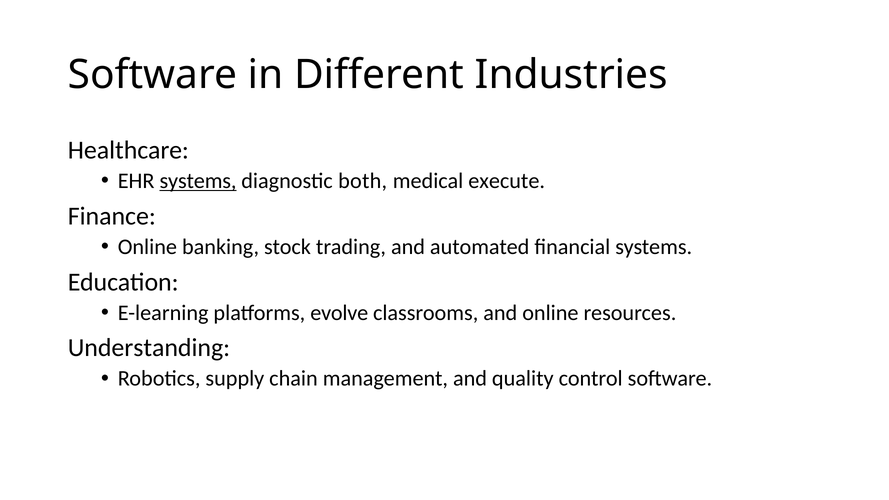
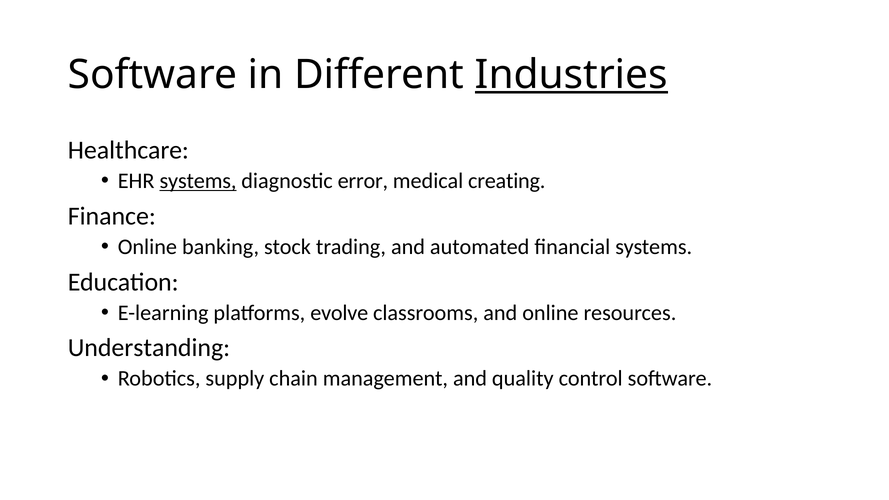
Industries underline: none -> present (571, 75)
both: both -> error (363, 181)
execute: execute -> creating (507, 181)
